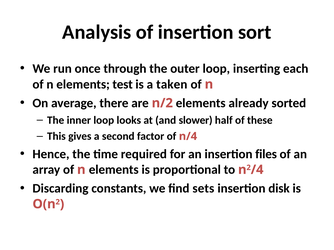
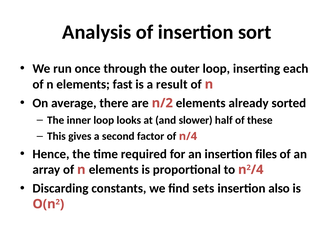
test: test -> fast (123, 84)
taken: taken -> result (172, 84)
disk: disk -> also (279, 189)
